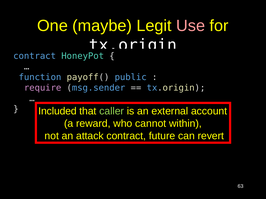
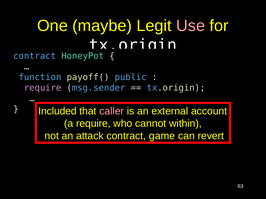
caller colour: light green -> pink (112, 111)
a reward: reward -> require (93, 124)
future: future -> game (162, 136)
